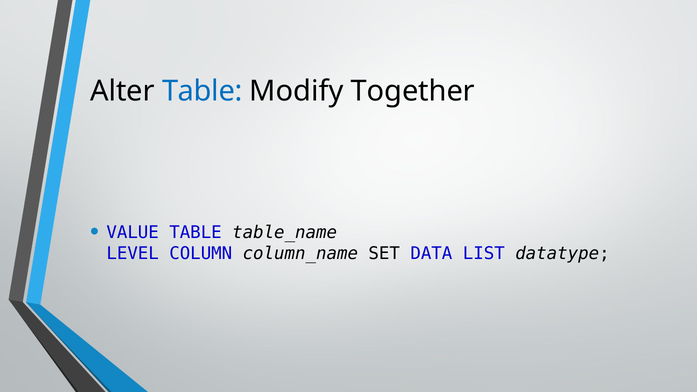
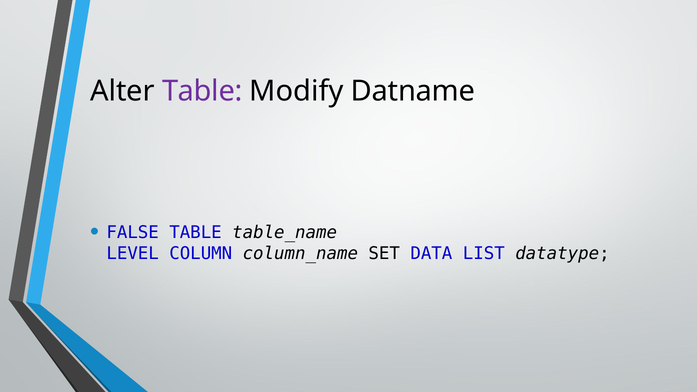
Table colour: blue -> purple (202, 91)
Together: Together -> Datname (413, 91)
VALUE: VALUE -> FALSE (133, 233)
